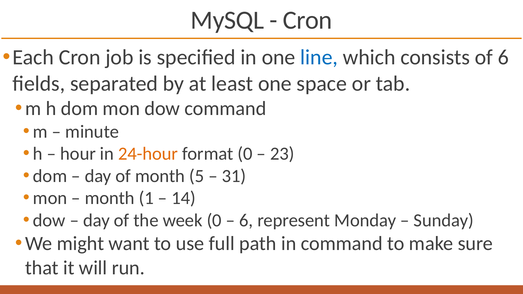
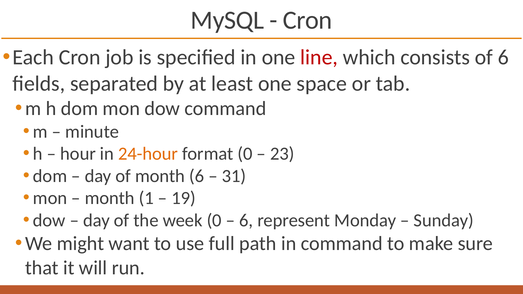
line colour: blue -> red (319, 57)
month 5: 5 -> 6 (197, 176)
14: 14 -> 19 (184, 198)
